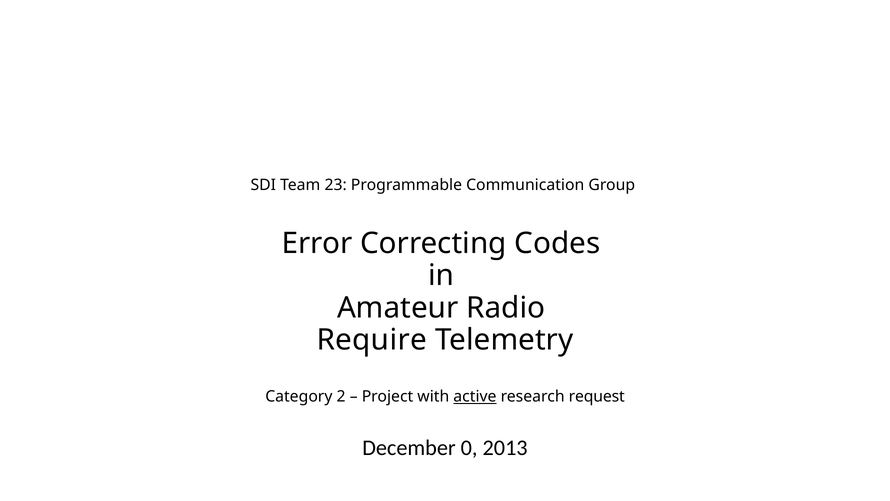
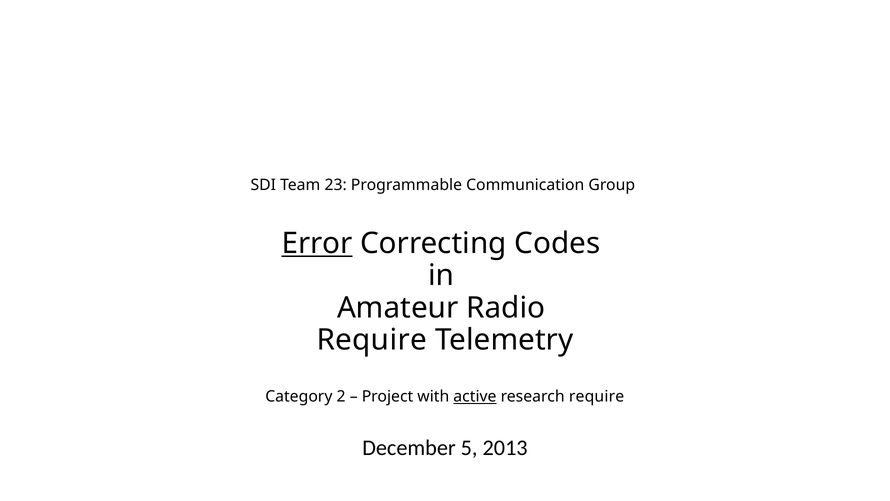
Error underline: none -> present (317, 243)
research request: request -> require (597, 396)
0: 0 -> 5 (469, 448)
